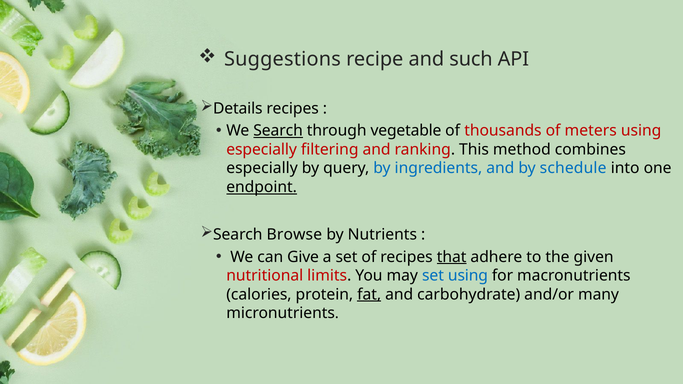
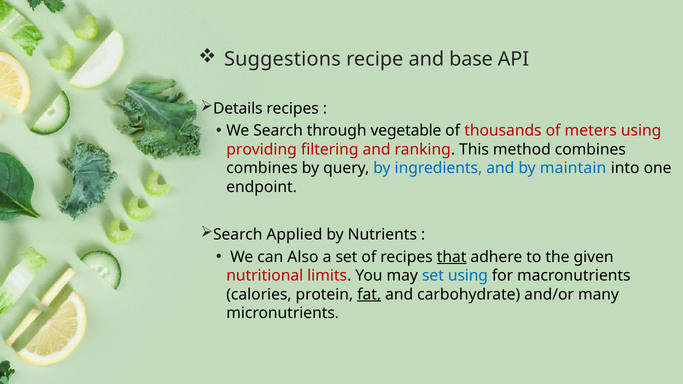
such: such -> base (471, 59)
Search underline: present -> none (278, 131)
especially: especially -> providing (262, 150)
especially: especially -> combines (262, 168)
schedule: schedule -> maintain (573, 168)
endpoint underline: present -> none (262, 187)
Browse: Browse -> Applied (294, 235)
Give: Give -> Also (303, 257)
